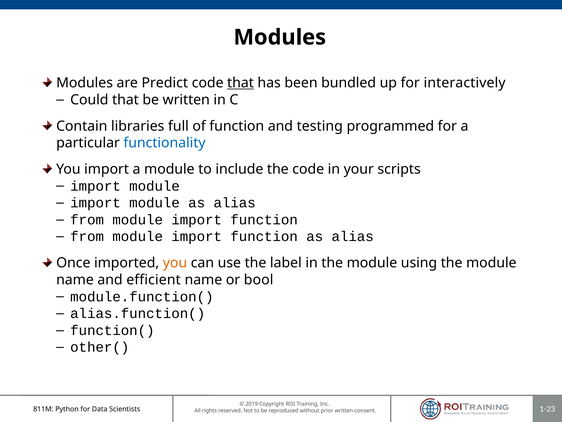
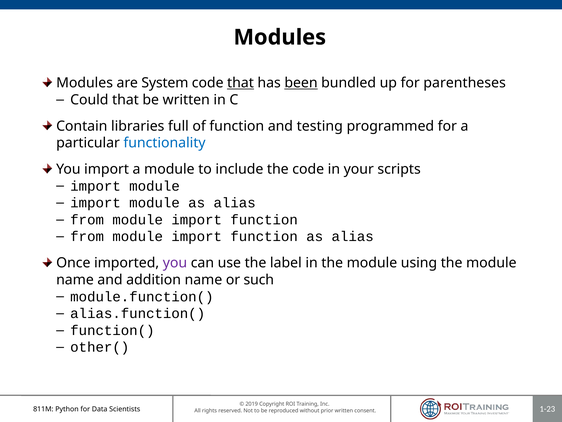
Predict: Predict -> System (165, 83)
been underline: none -> present (301, 83)
interactively: interactively -> parentheses (465, 83)
you colour: orange -> purple (175, 263)
efficient: efficient -> addition (154, 279)
bool: bool -> such (259, 279)
